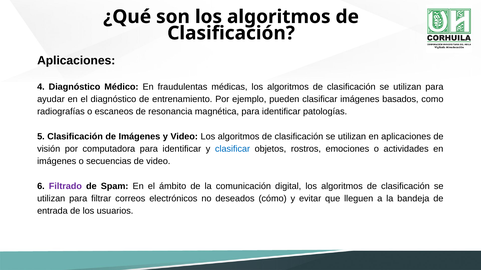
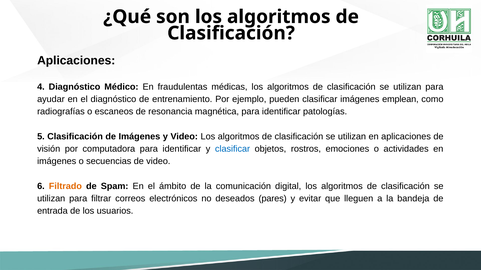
basados: basados -> emplean (400, 99)
Filtrado colour: purple -> orange (65, 187)
cómo: cómo -> pares (273, 199)
